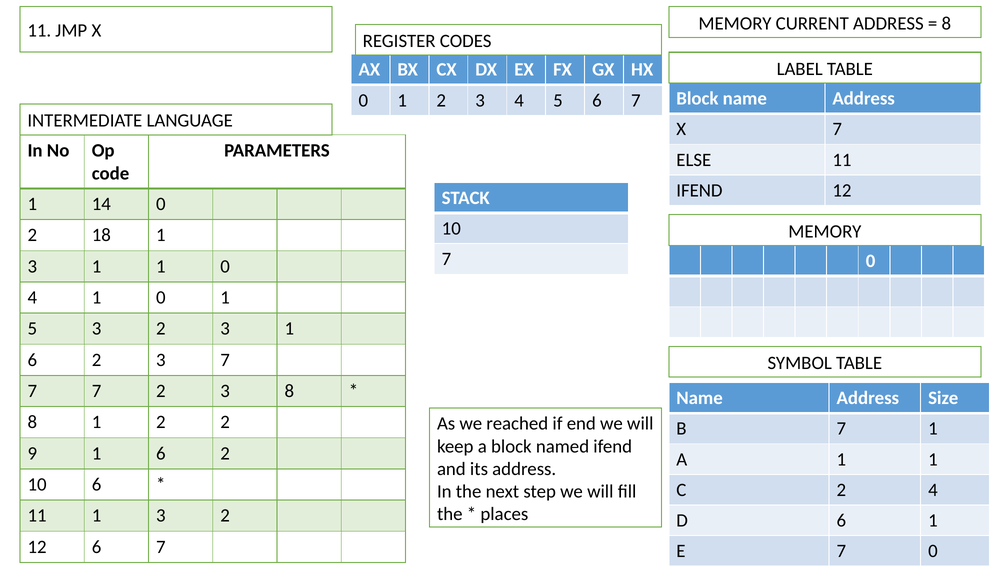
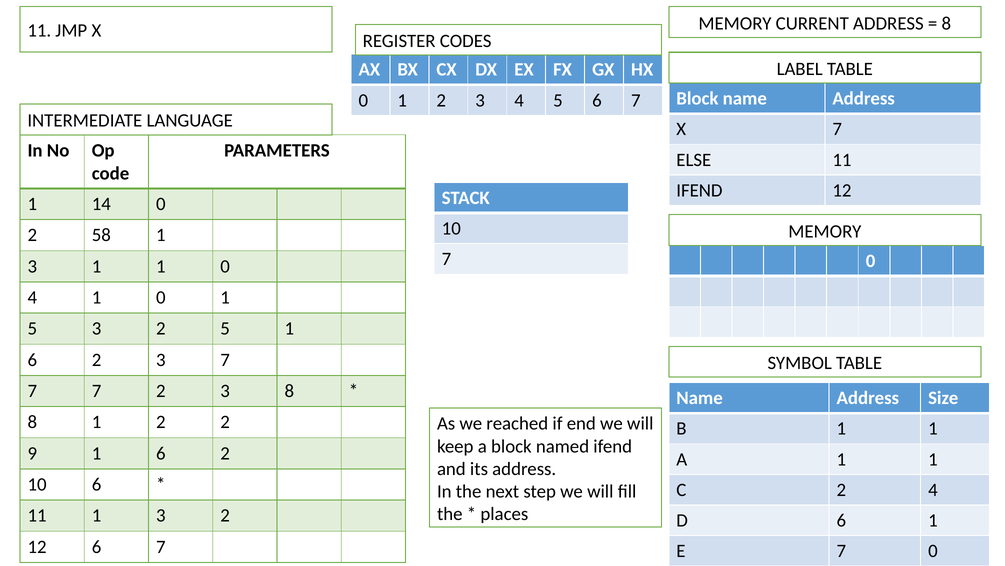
18: 18 -> 58 (101, 235)
3 2 3: 3 -> 5 (225, 328)
B 7: 7 -> 1 (841, 428)
